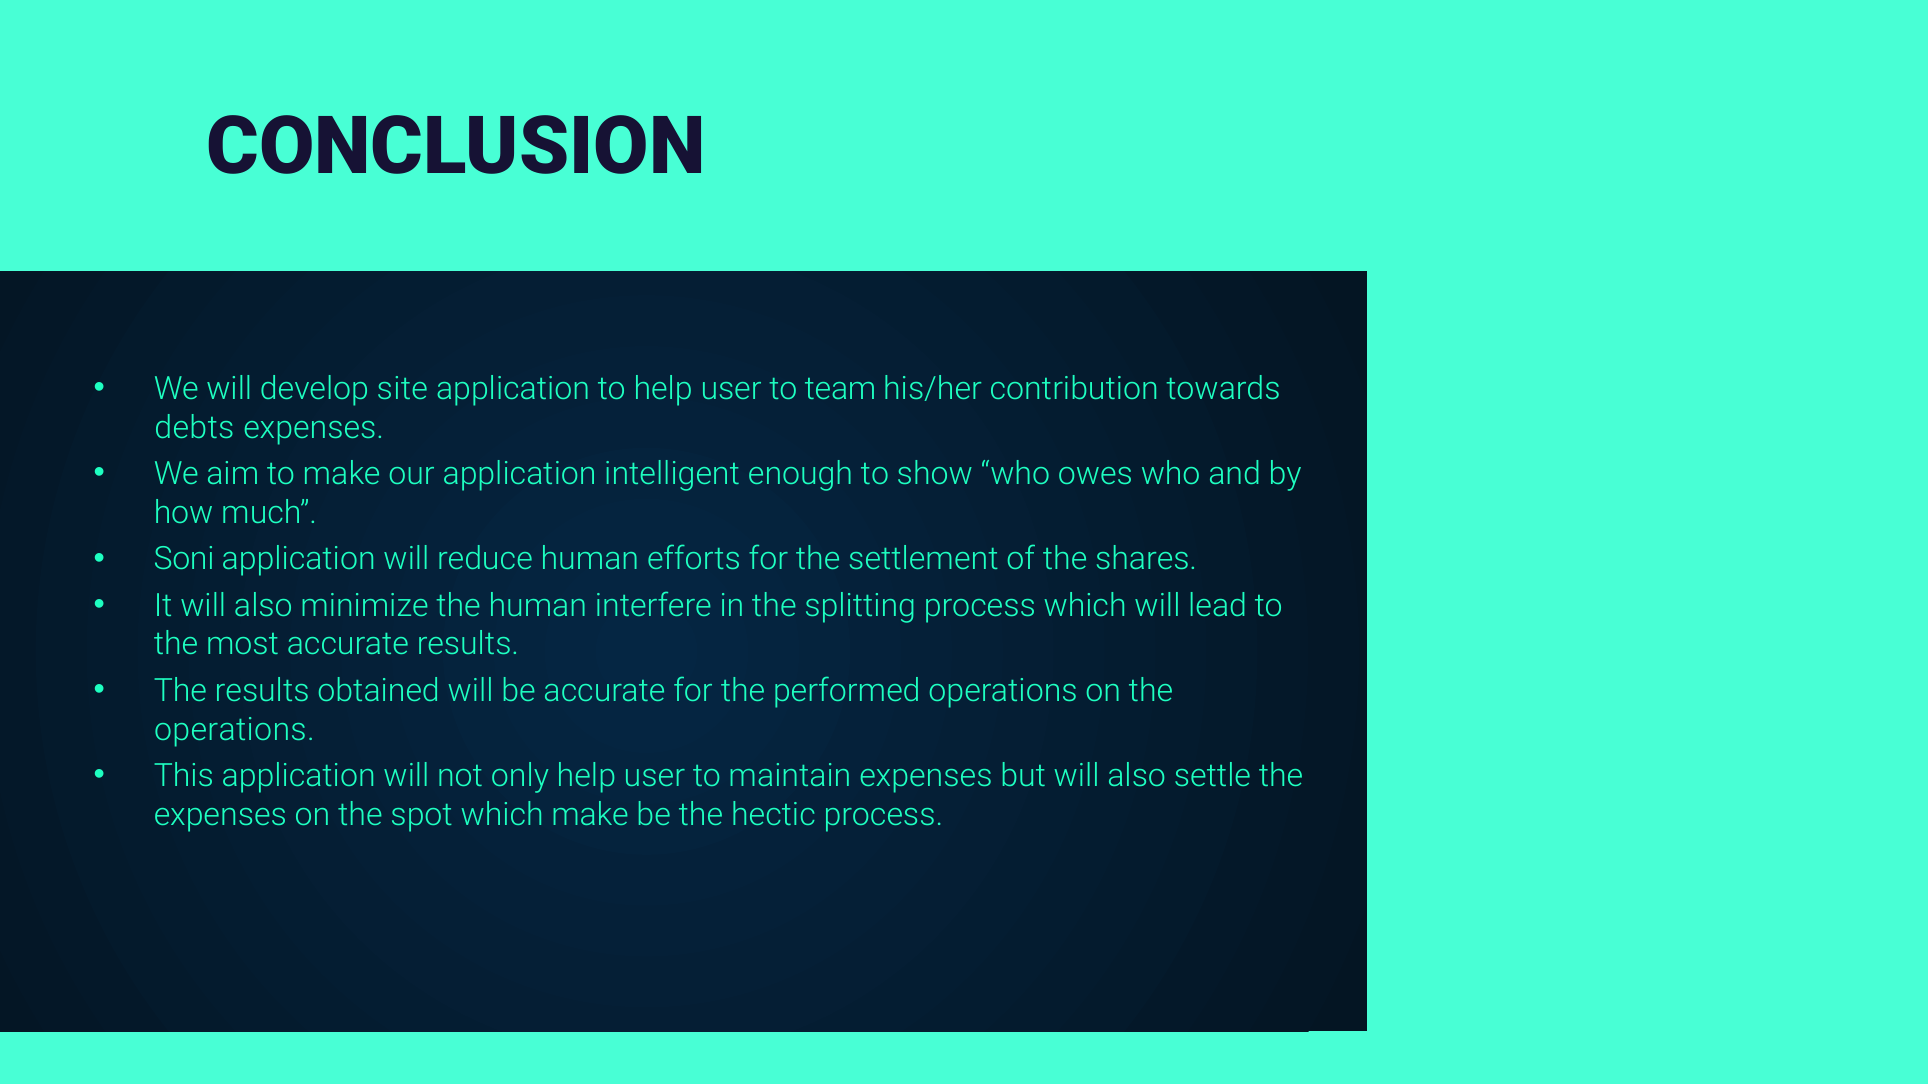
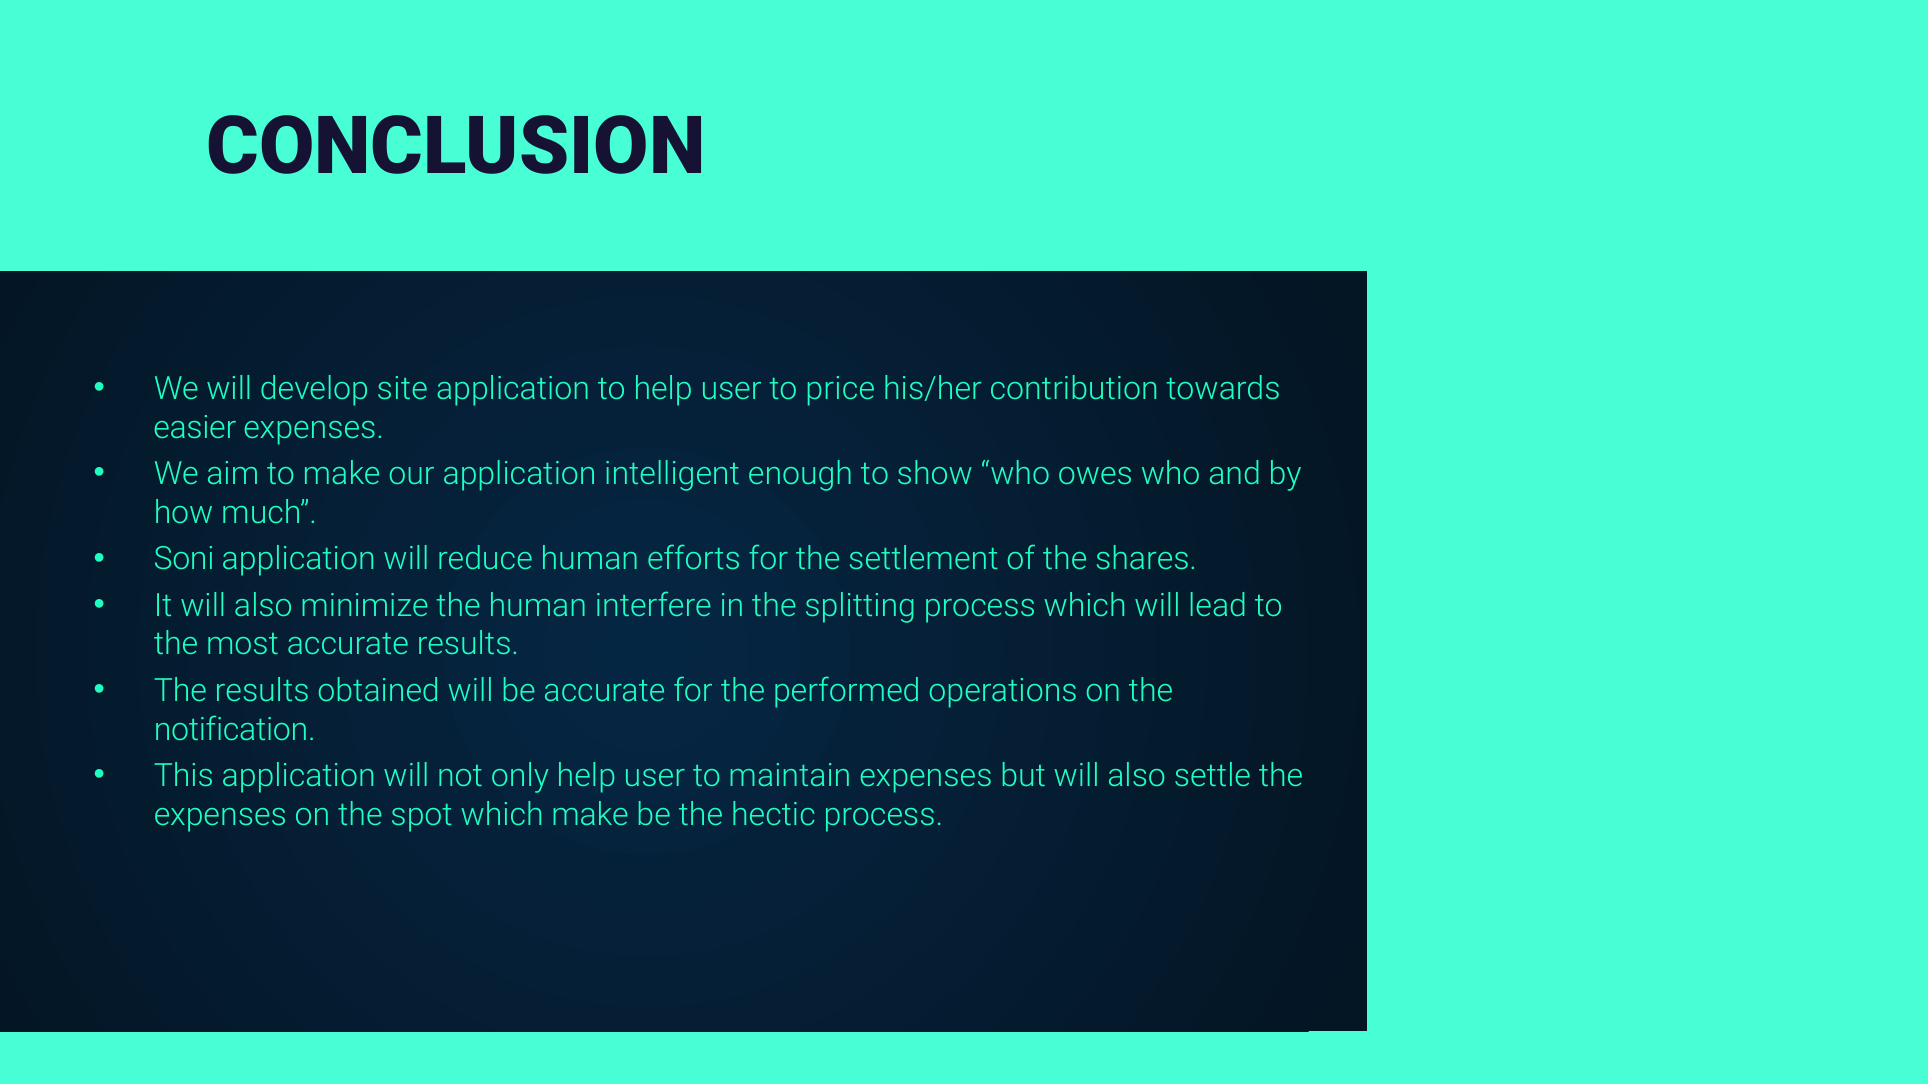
team: team -> price (840, 389)
debts: debts -> easier (195, 428)
operations: operations -> notification (235, 730)
